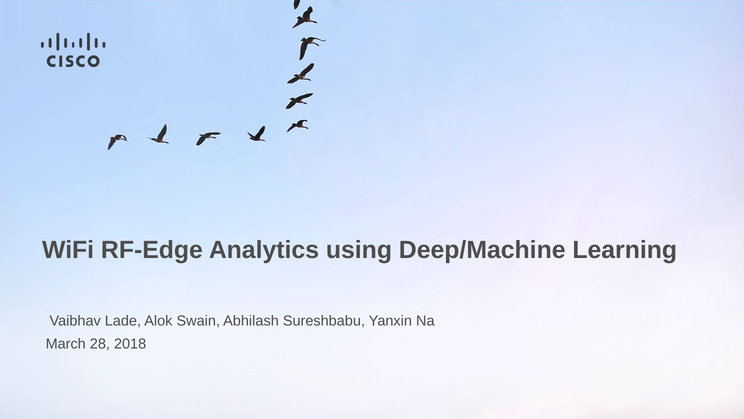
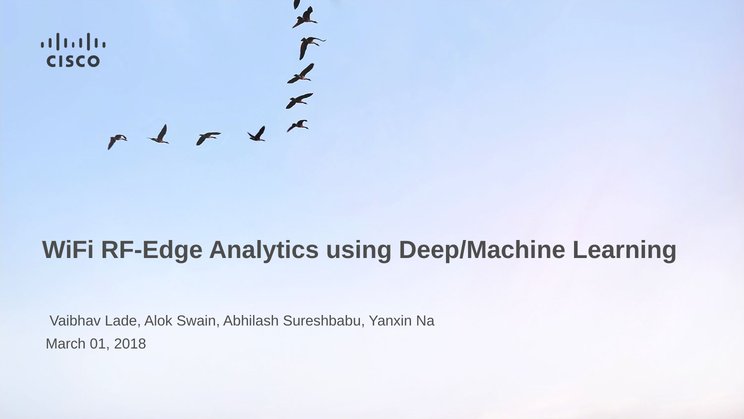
28: 28 -> 01 (100, 344)
